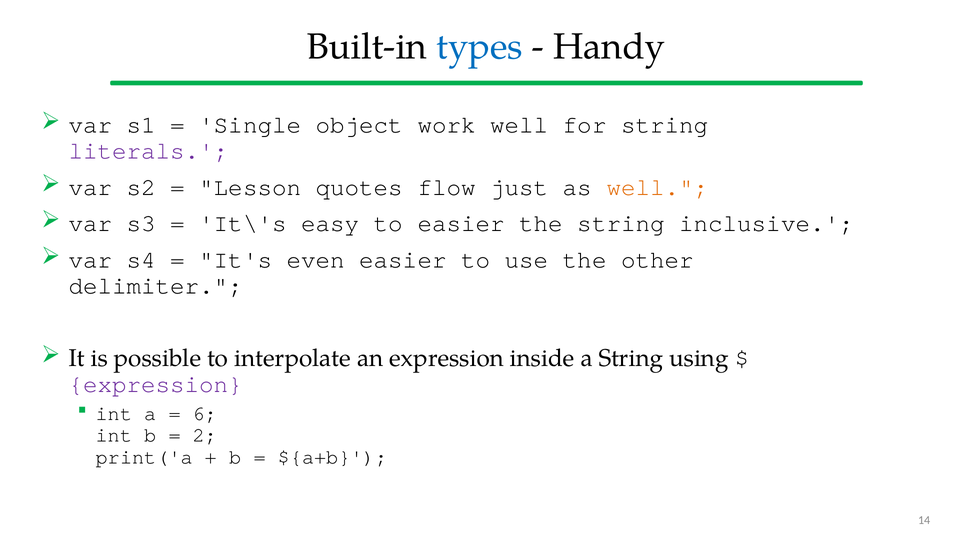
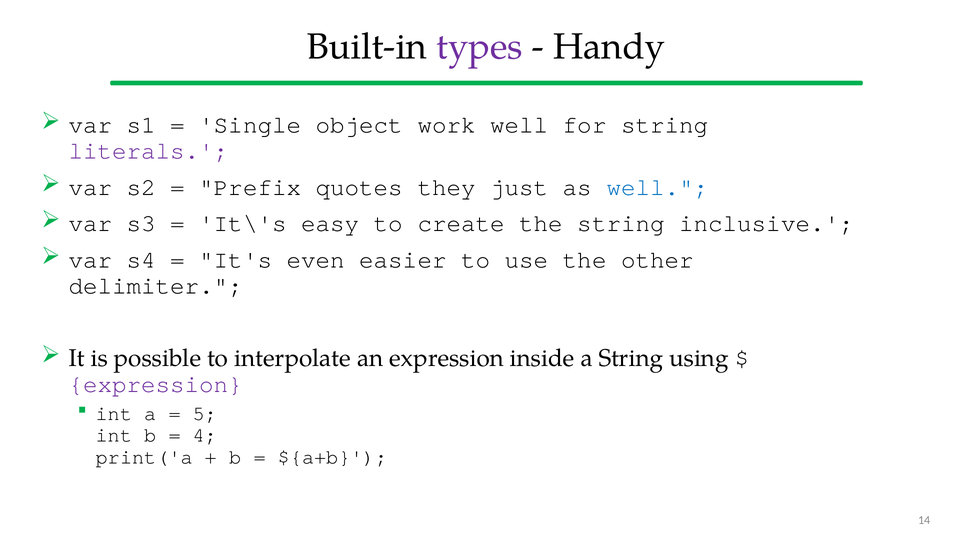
types colour: blue -> purple (480, 47)
Lesson: Lesson -> Prefix (250, 187)
flow: flow -> they (447, 187)
well colour: orange -> blue (657, 187)
to easier: easier -> create (461, 223)
6: 6 -> 5 (205, 414)
2: 2 -> 4 (205, 435)
